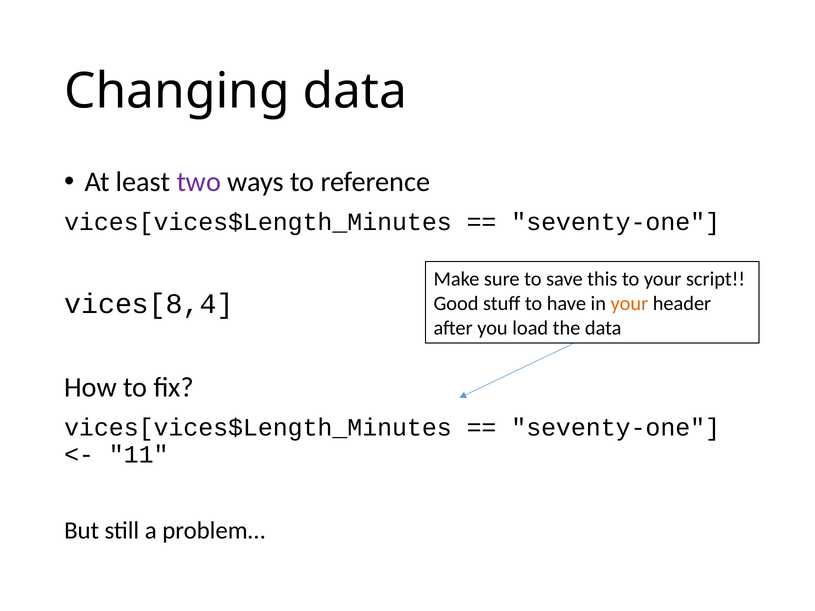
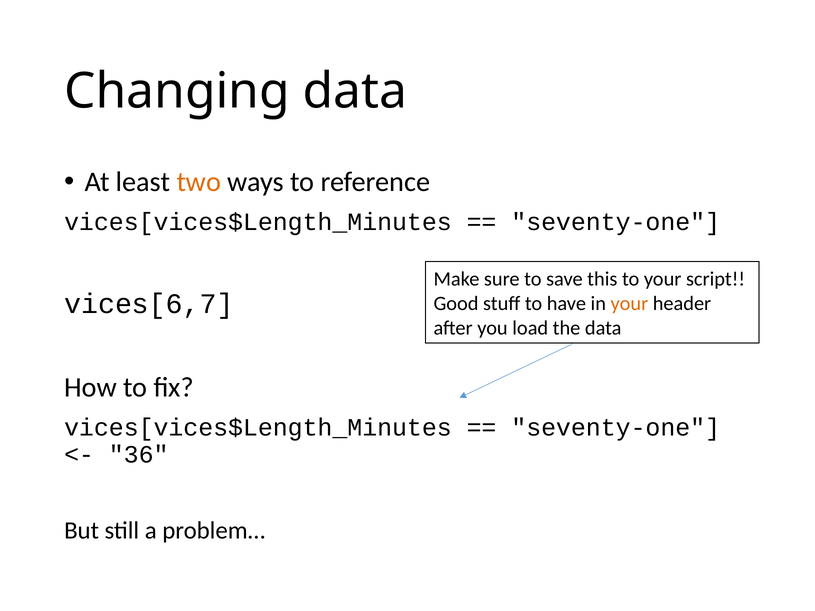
two colour: purple -> orange (199, 182)
vices[8,4: vices[8,4 -> vices[6,7 (149, 304)
11: 11 -> 36 (139, 455)
